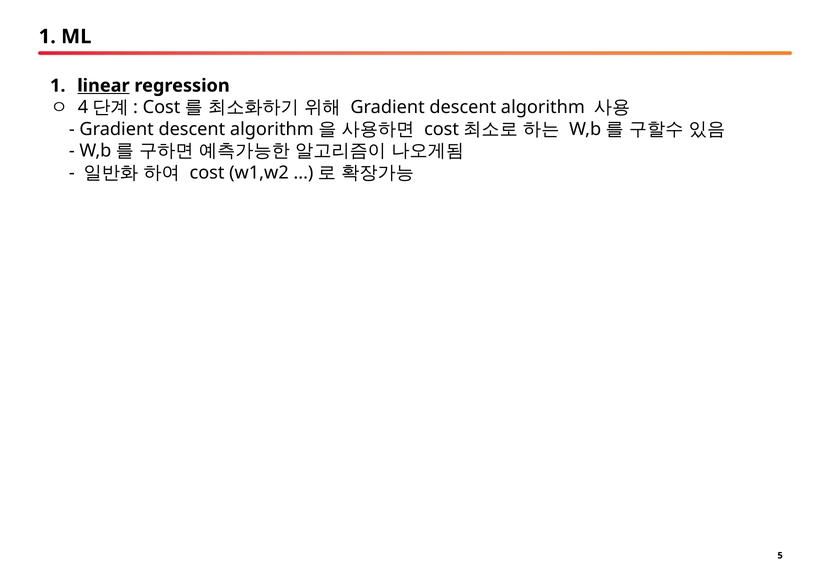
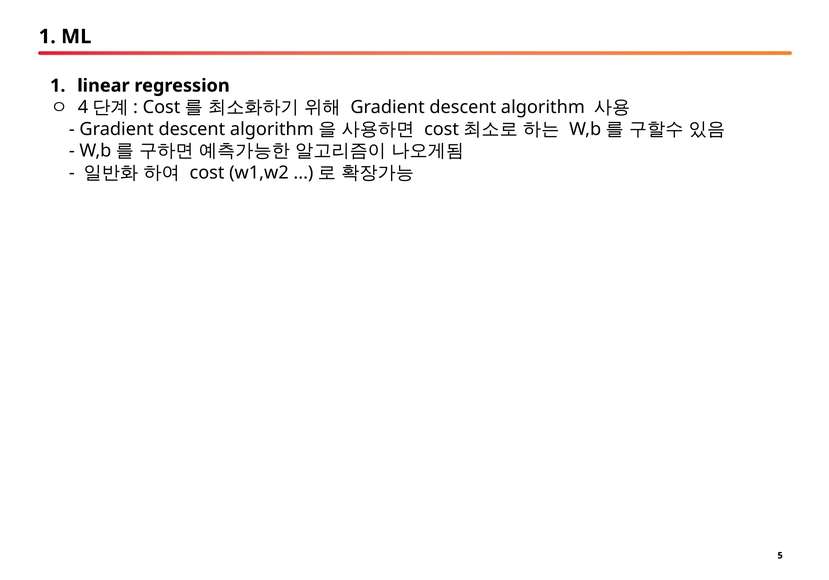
linear underline: present -> none (103, 86)
